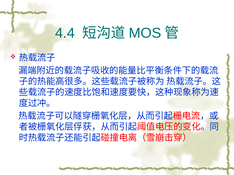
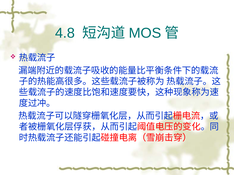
4.4: 4.4 -> 4.8 (65, 33)
